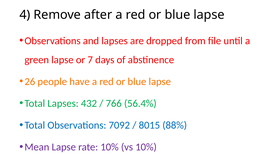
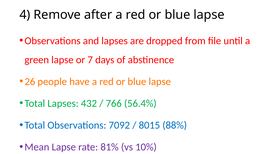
rate 10%: 10% -> 81% (110, 147)
